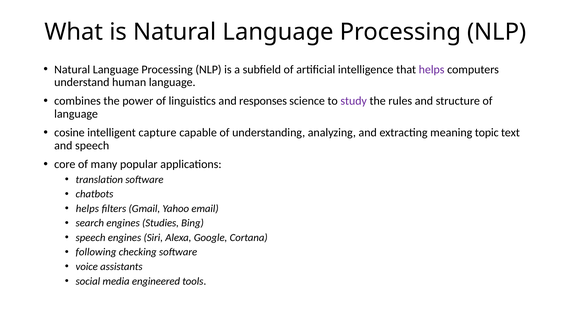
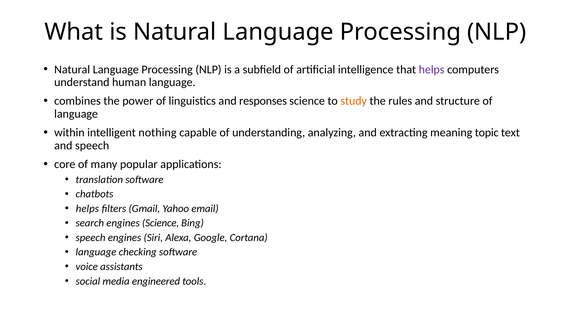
study colour: purple -> orange (354, 101)
cosine: cosine -> within (69, 133)
capture: capture -> nothing (157, 133)
engines Studies: Studies -> Science (161, 223)
following: following -> language (96, 252)
